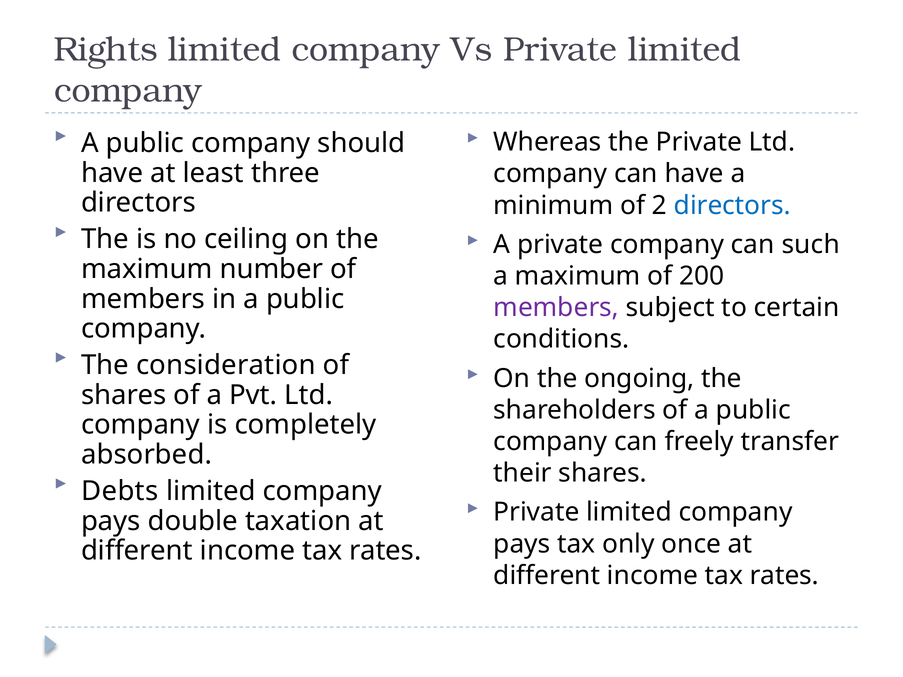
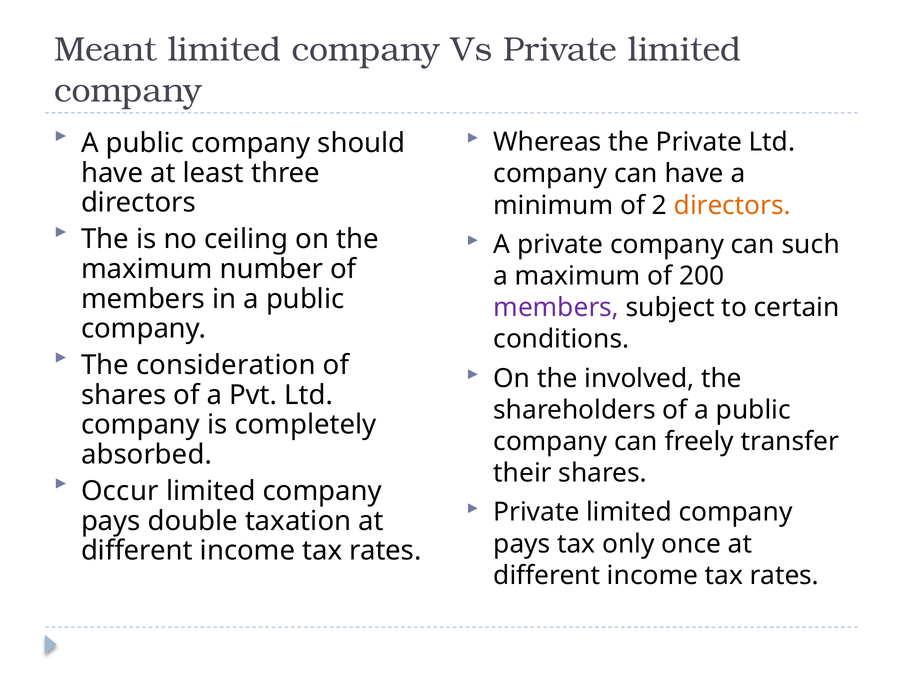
Rights: Rights -> Meant (106, 50)
directors colour: blue -> orange (732, 205)
ongoing: ongoing -> involved (639, 378)
Debts: Debts -> Occur (120, 491)
